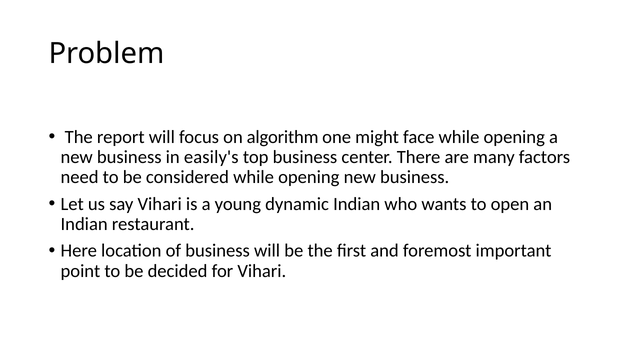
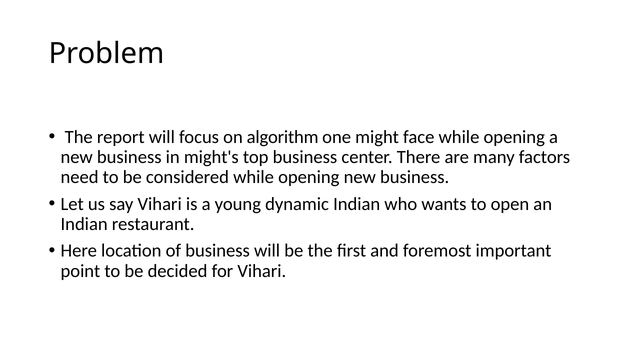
easily's: easily's -> might's (211, 157)
